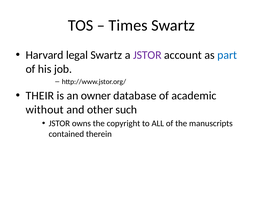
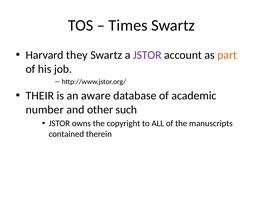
legal: legal -> they (77, 55)
part colour: blue -> orange (227, 55)
owner: owner -> aware (96, 96)
without: without -> number (45, 110)
